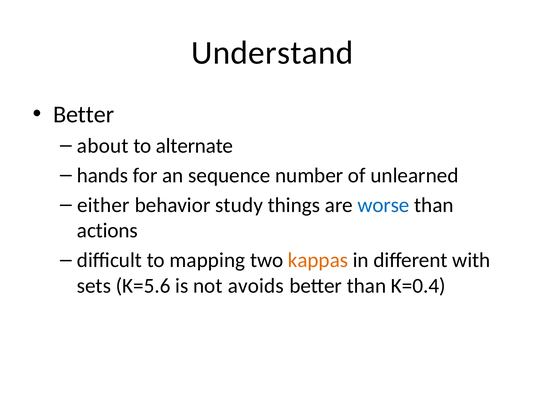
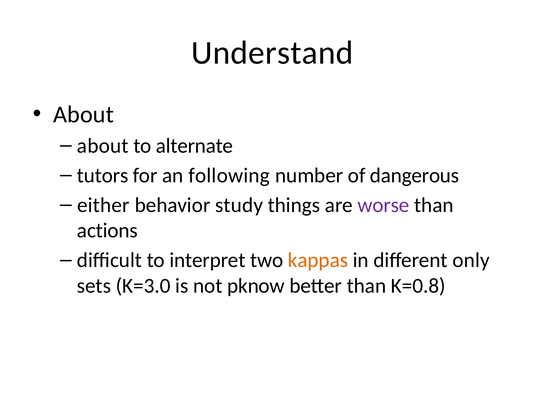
Better: Better -> About (83, 114)
hands: hands -> tutors (103, 175)
sequence: sequence -> following (229, 175)
unlearned: unlearned -> dangerous (415, 175)
worse colour: blue -> purple (383, 205)
mapping: mapping -> interpret (208, 260)
with: with -> only (471, 260)
K=5.6: K=5.6 -> K=3.0 (143, 286)
avoids: avoids -> pknow (256, 286)
K=0.4: K=0.4 -> K=0.8 (418, 286)
